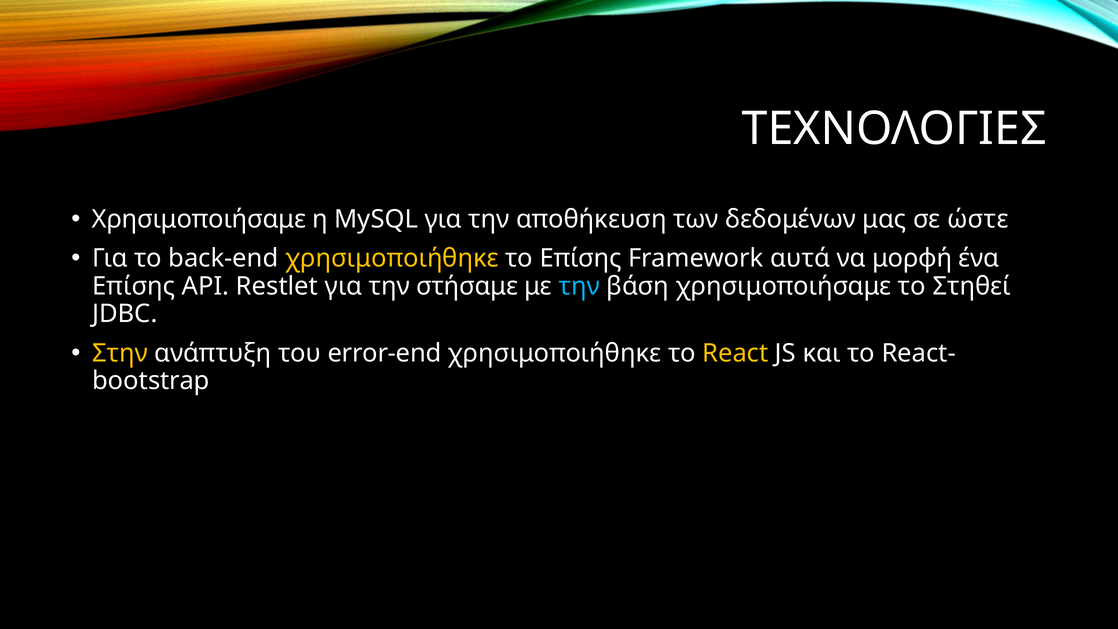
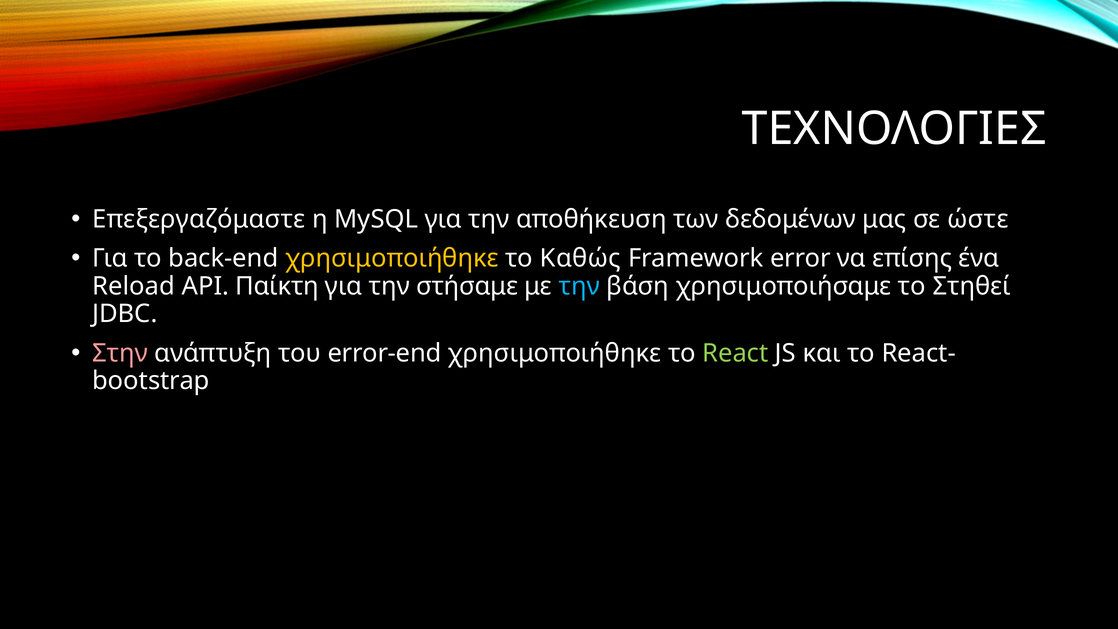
Χρησιμοποιήσαμε: Χρησιμοποιήσαμε -> Επεξεργαζόμαστε (199, 219)
το Επίσης: Επίσης -> Καθώς (580, 258)
αυτά: αυτά -> error (800, 258)
μορφή: μορφή -> επίσης (912, 258)
Επίσης: Επίσης -> Reload (134, 286)
Restlet: Restlet -> Παίκτη (277, 286)
Στην colour: yellow -> pink (120, 353)
React colour: yellow -> light green (735, 353)
